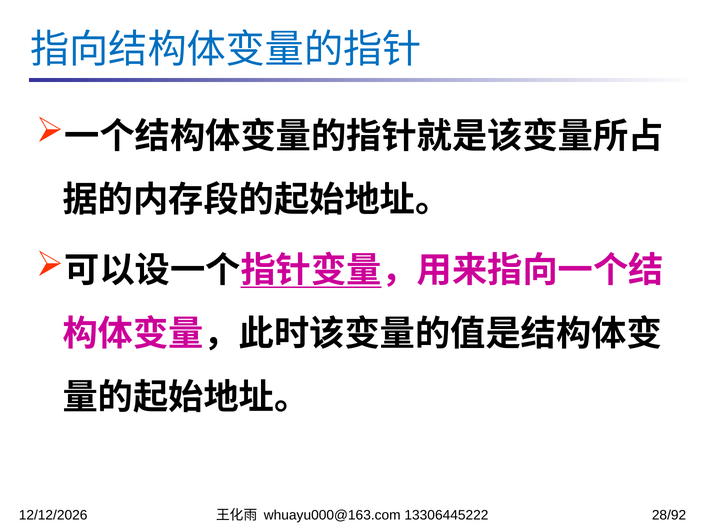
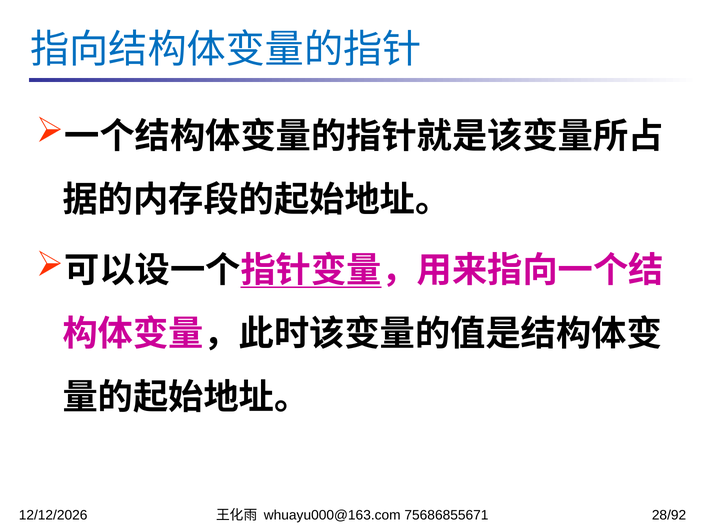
13306445222: 13306445222 -> 75686855671 (446, 515)
